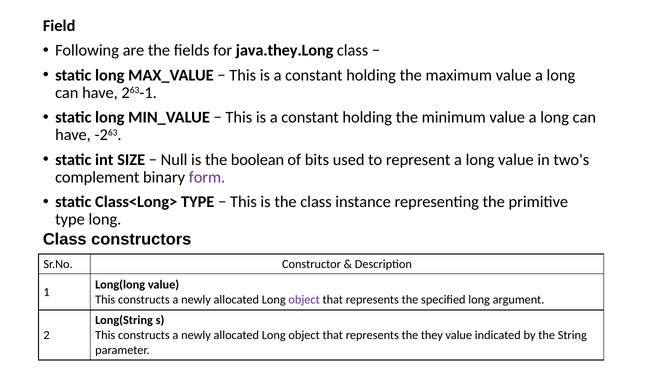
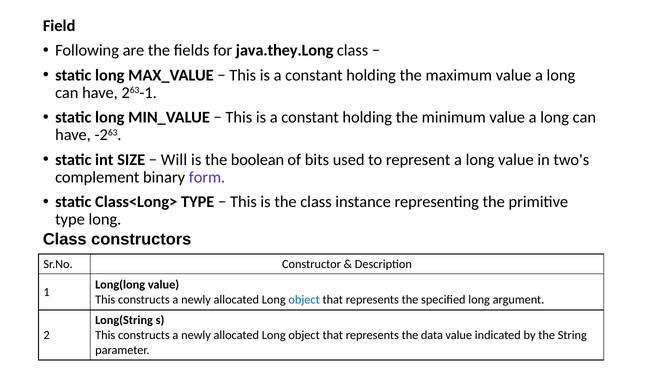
Null: Null -> Will (174, 160)
object colour: purple -> blue (304, 300)
they: they -> data (432, 335)
